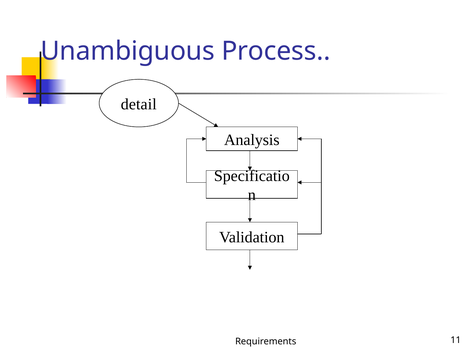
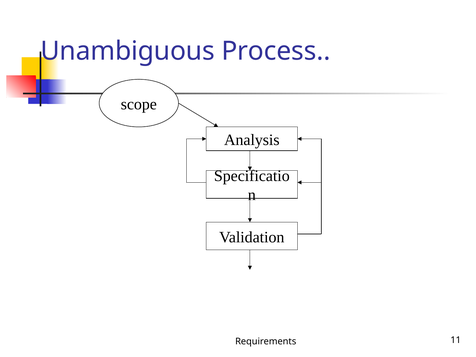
detail: detail -> scope (139, 104)
